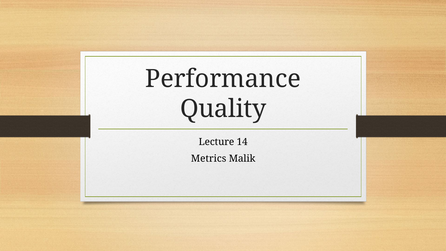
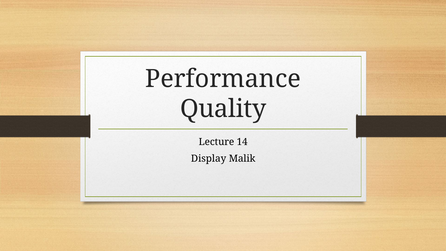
Metrics: Metrics -> Display (209, 158)
